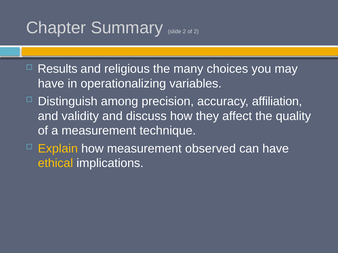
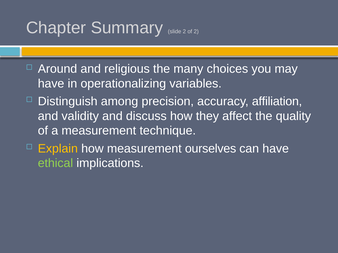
Results: Results -> Around (57, 69)
observed: observed -> ourselves (211, 149)
ethical colour: yellow -> light green (55, 163)
